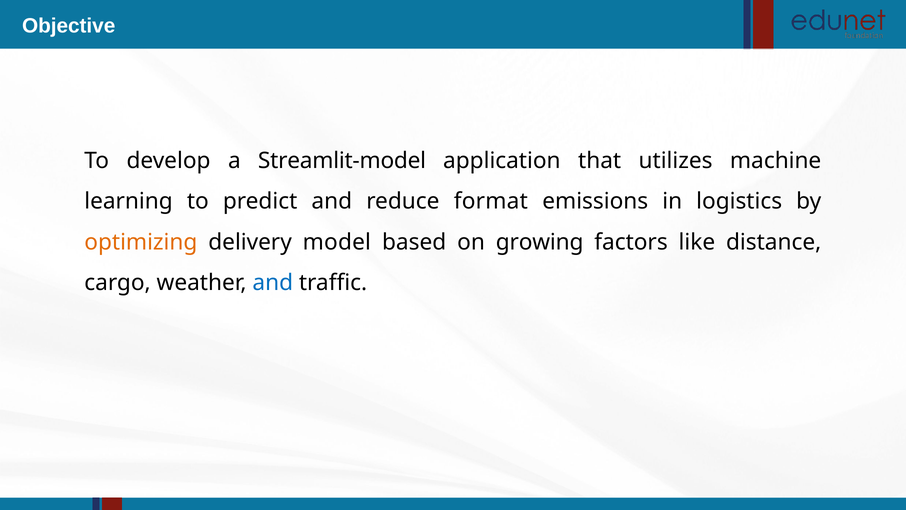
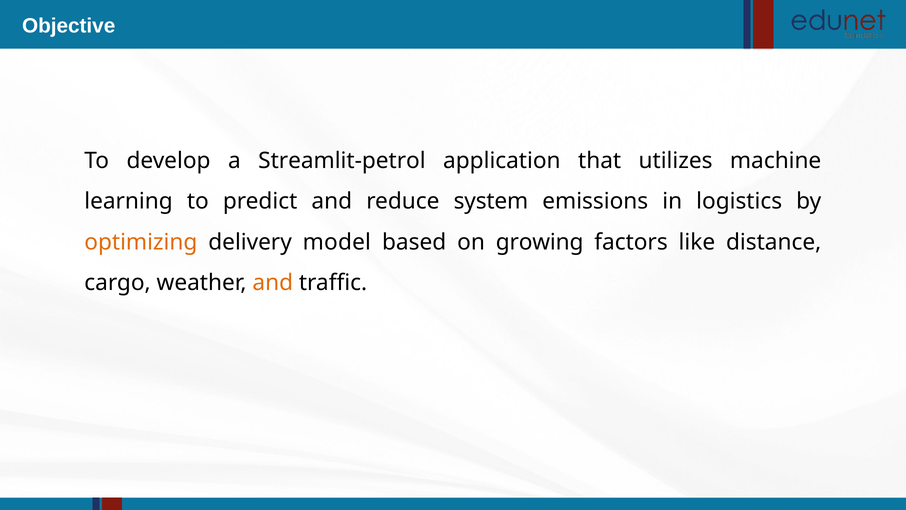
Streamlit-model: Streamlit-model -> Streamlit-petrol (342, 160)
format: format -> system (491, 201)
and colour: blue -> orange (273, 283)
